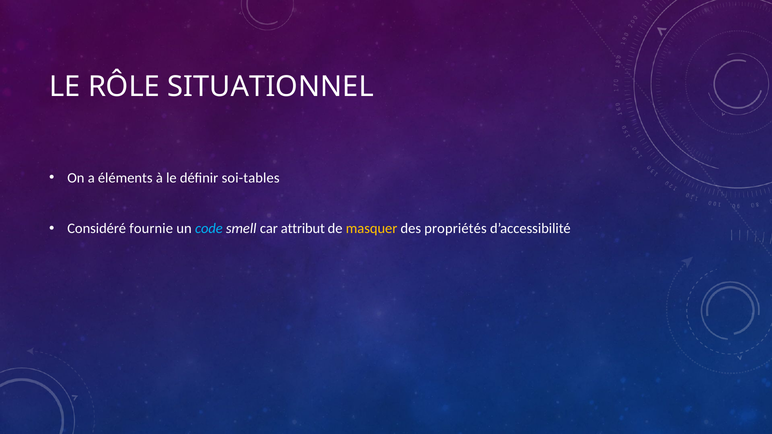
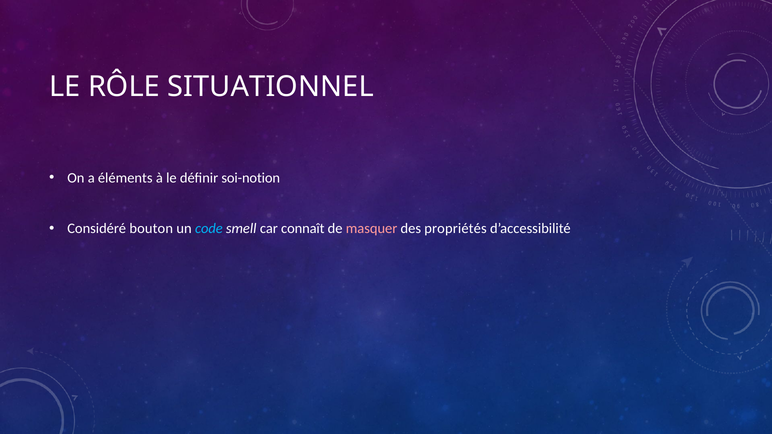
soi-tables: soi-tables -> soi-notion (251, 178)
fournie: fournie -> bouton (151, 229)
attribut: attribut -> connaît (303, 229)
masquer colour: yellow -> pink (372, 229)
